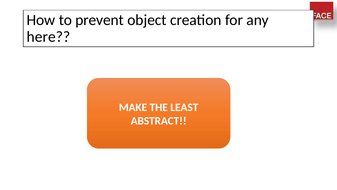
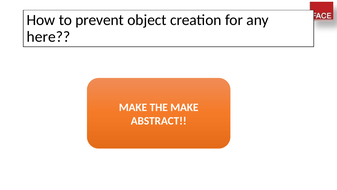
THE LEAST: LEAST -> MAKE (184, 107)
